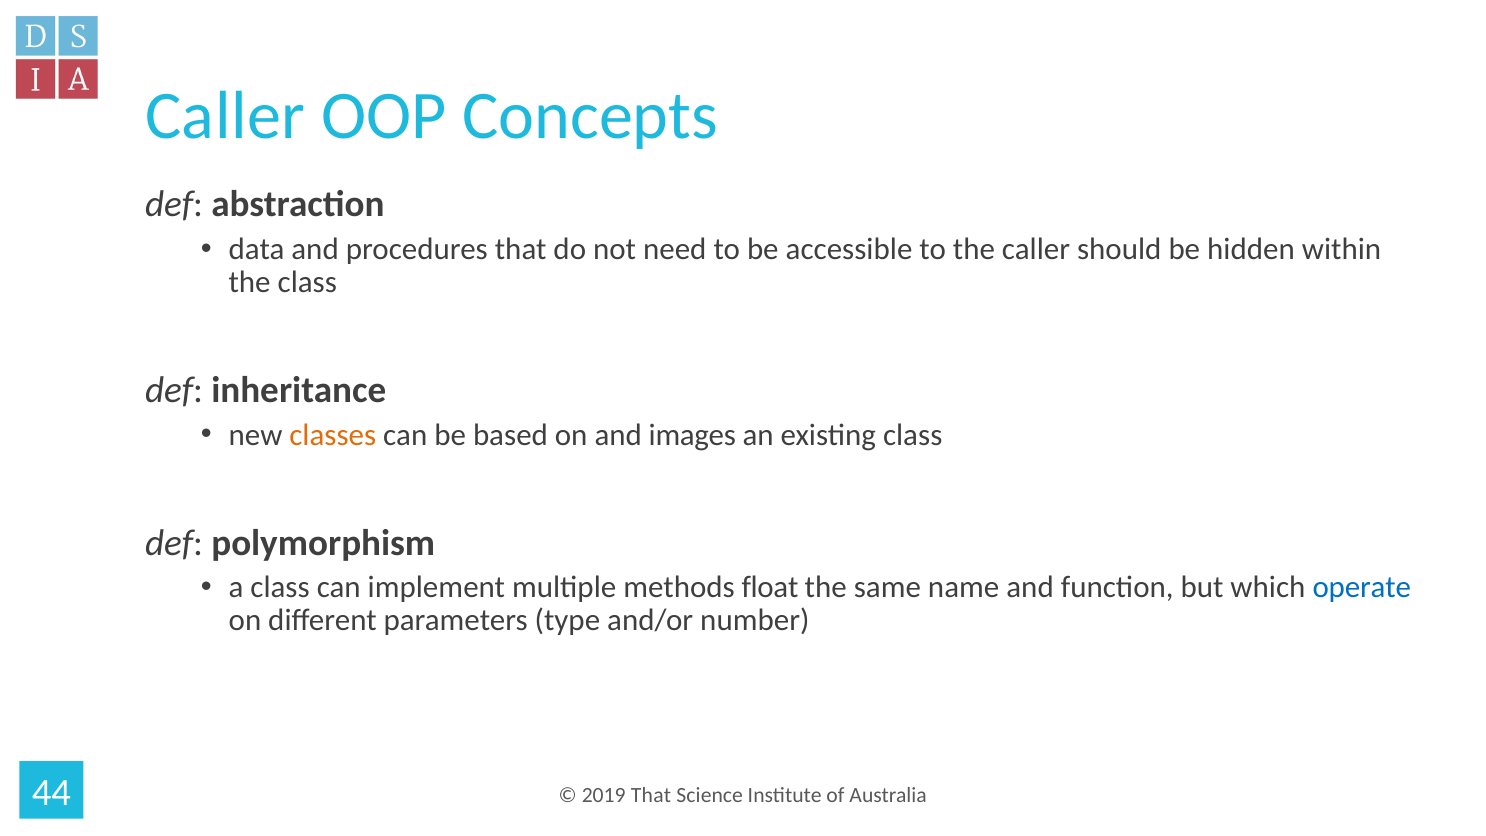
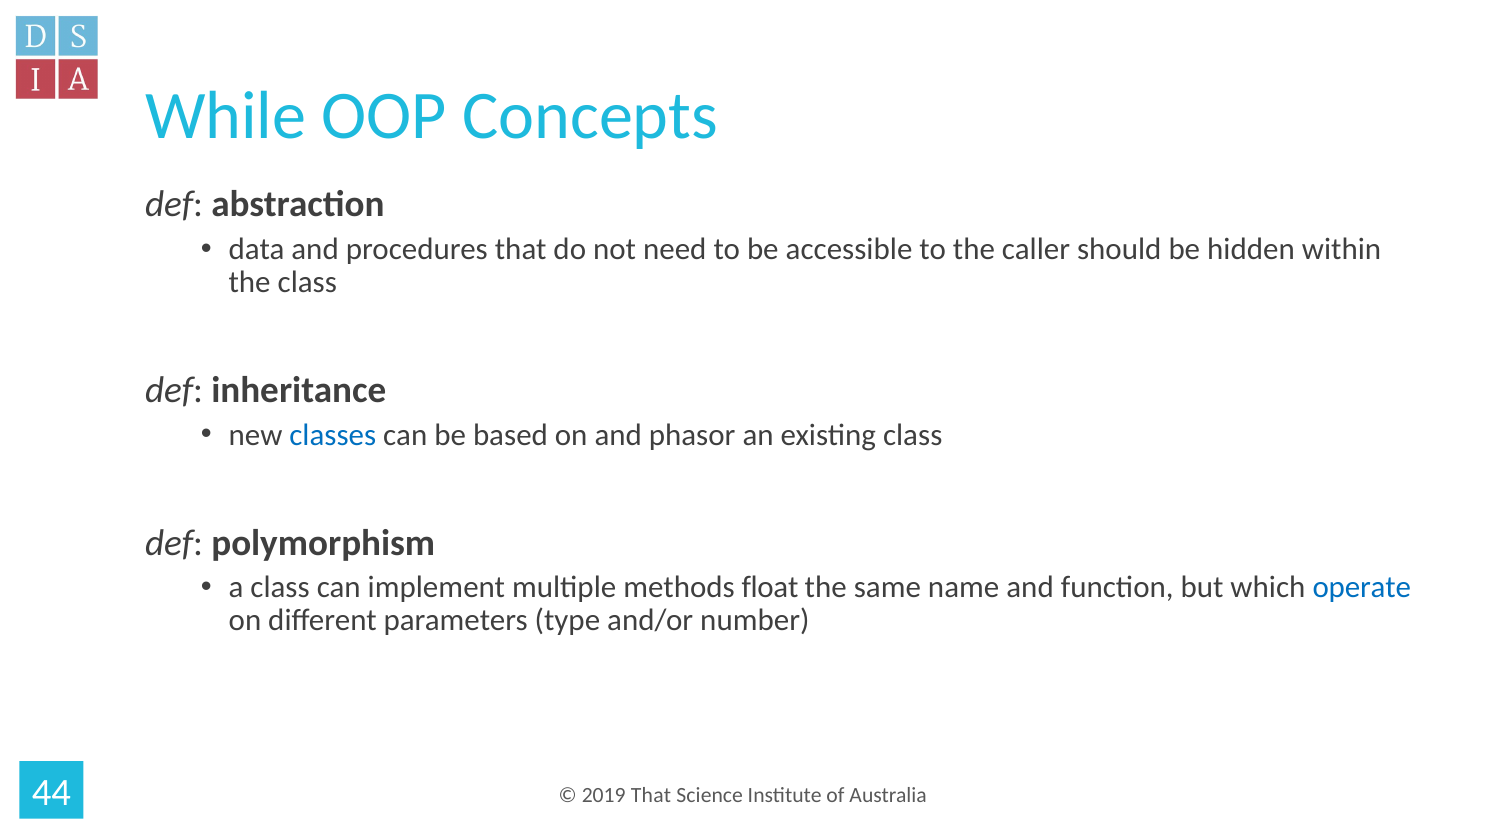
Caller: Caller -> While (226, 116)
classes colour: orange -> blue (333, 435)
images: images -> phasor (692, 435)
